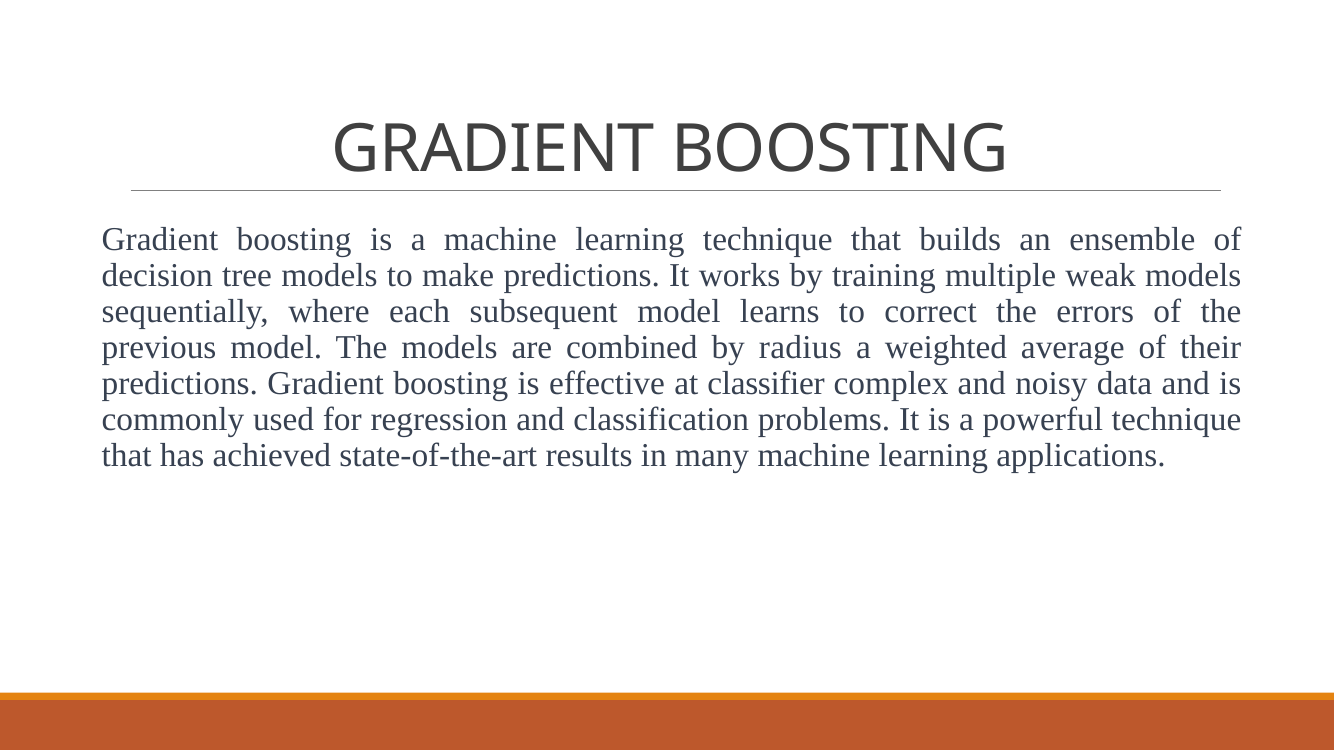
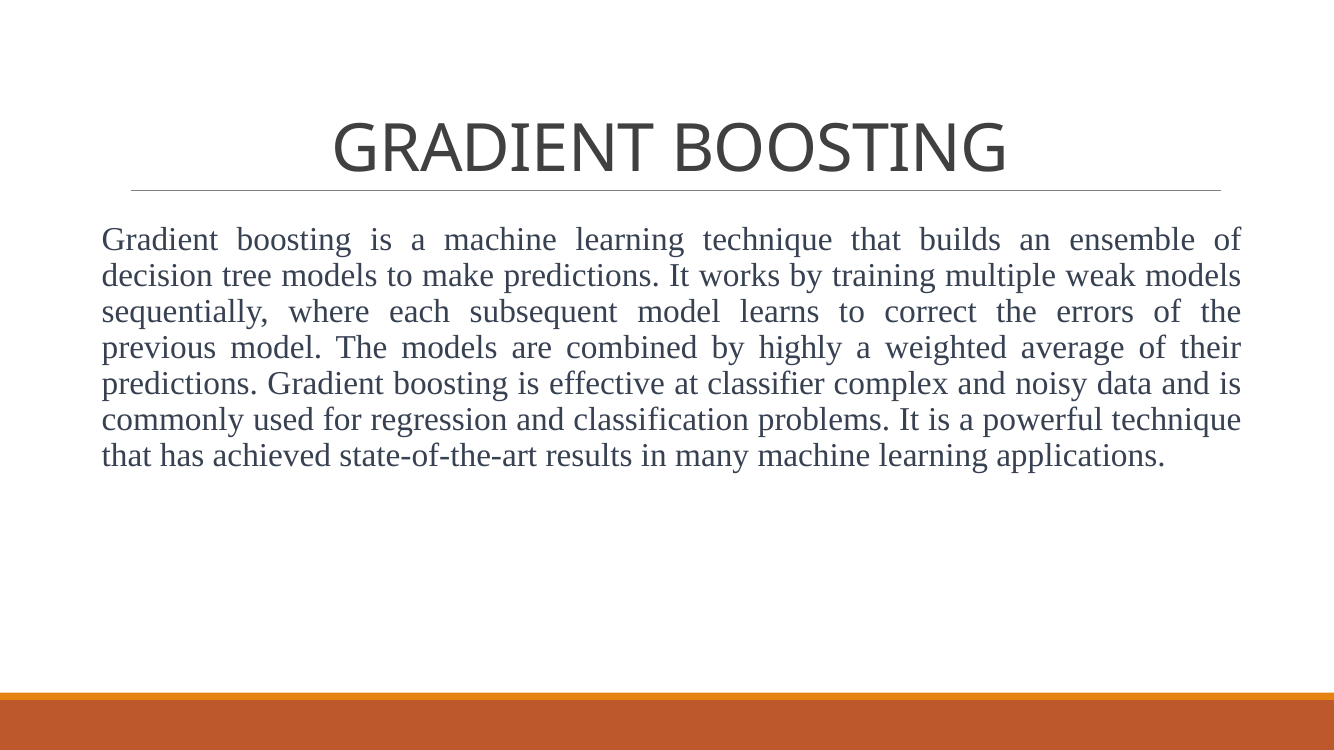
radius: radius -> highly (801, 347)
